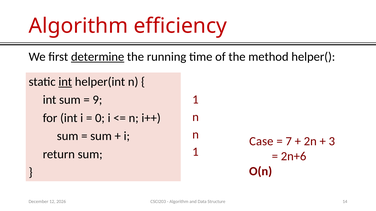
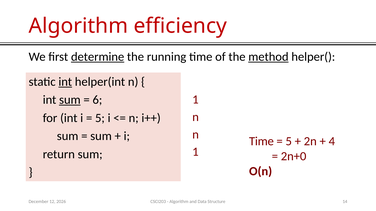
method underline: none -> present (268, 57)
sum underline: none -> present (70, 100)
9: 9 -> 6 (97, 100)
0: 0 -> 5 (100, 118)
Case: Case -> Time (261, 141)
7: 7 -> 5 (289, 141)
3: 3 -> 4 (332, 141)
2n+6: 2n+6 -> 2n+0 (294, 157)
